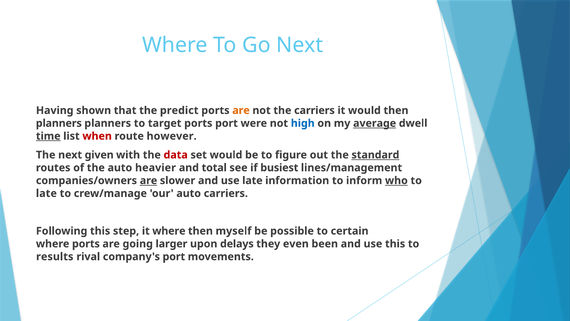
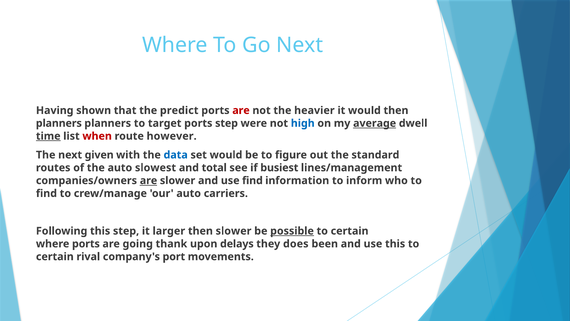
are colour: orange -> red (241, 110)
the carriers: carriers -> heavier (314, 110)
ports port: port -> step (227, 123)
data colour: red -> blue (176, 155)
standard underline: present -> none (375, 155)
heavier: heavier -> slowest (156, 168)
use late: late -> find (252, 180)
who underline: present -> none (396, 180)
late: late -> find (46, 193)
it where: where -> larger (169, 231)
then myself: myself -> slower (234, 231)
possible underline: none -> present (292, 231)
larger: larger -> thank (171, 244)
even: even -> does (296, 244)
results: results -> certain (55, 256)
